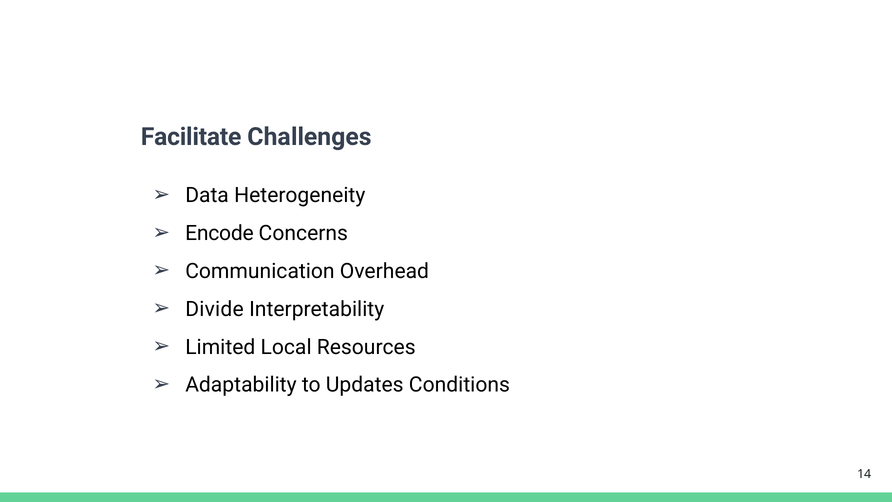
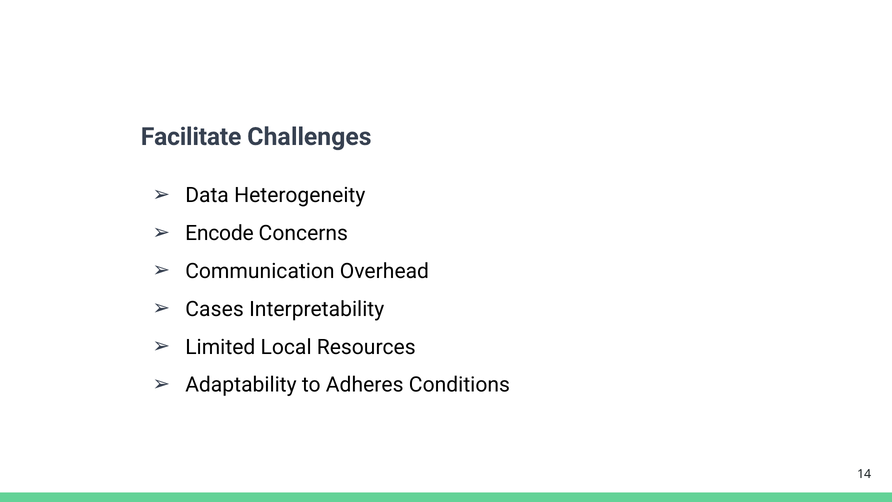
Divide: Divide -> Cases (215, 309)
Updates: Updates -> Adheres (365, 385)
